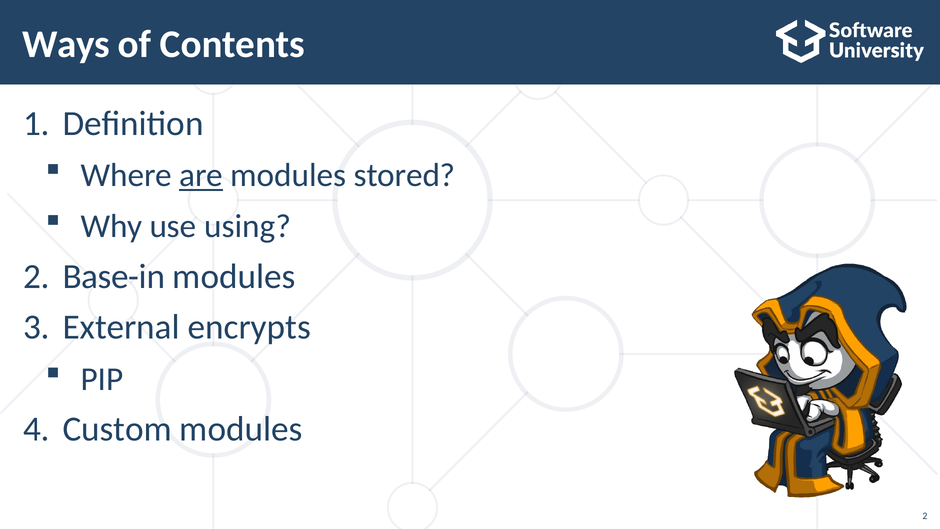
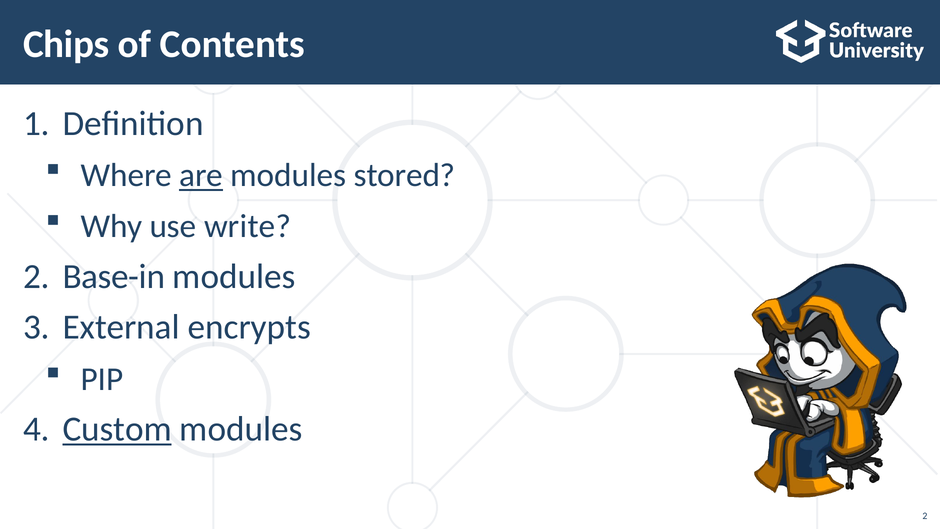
Ways: Ways -> Chips (66, 45)
using: using -> write (247, 226)
Custom underline: none -> present (117, 429)
